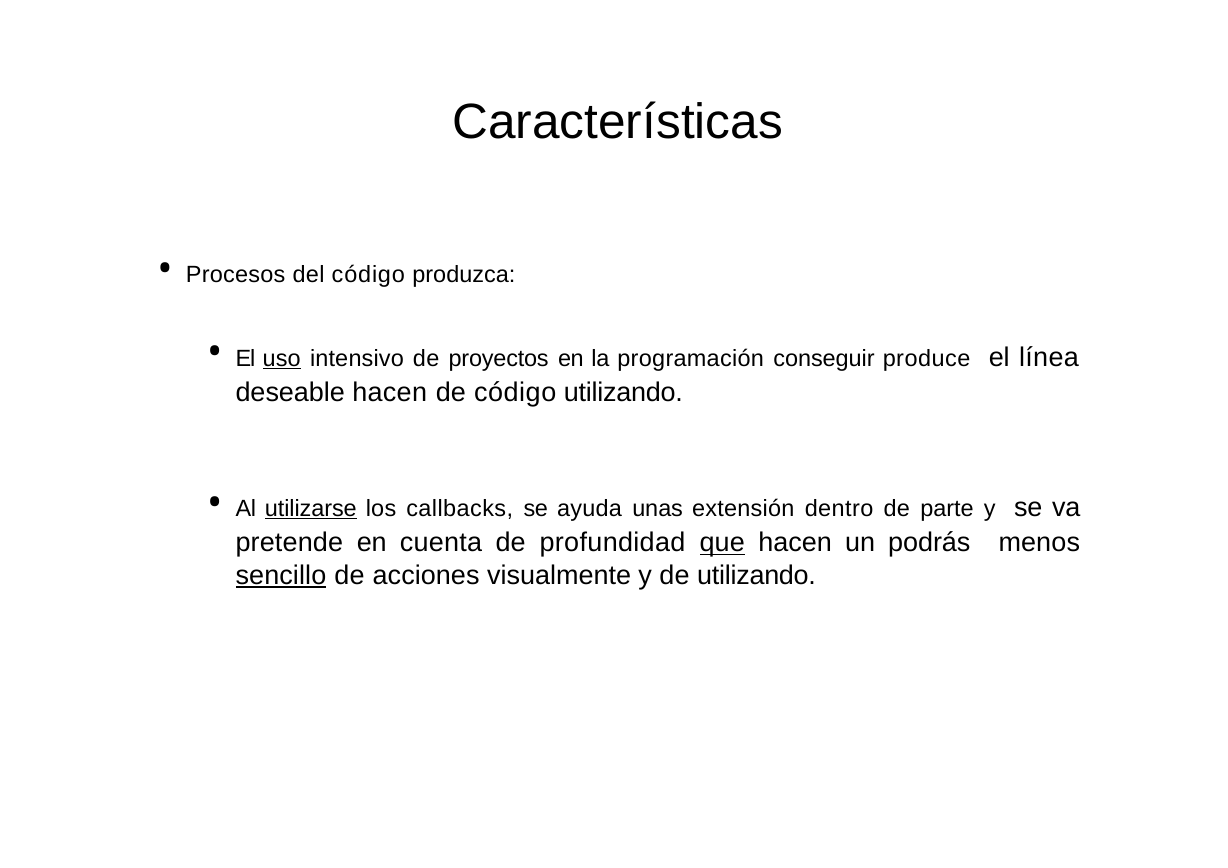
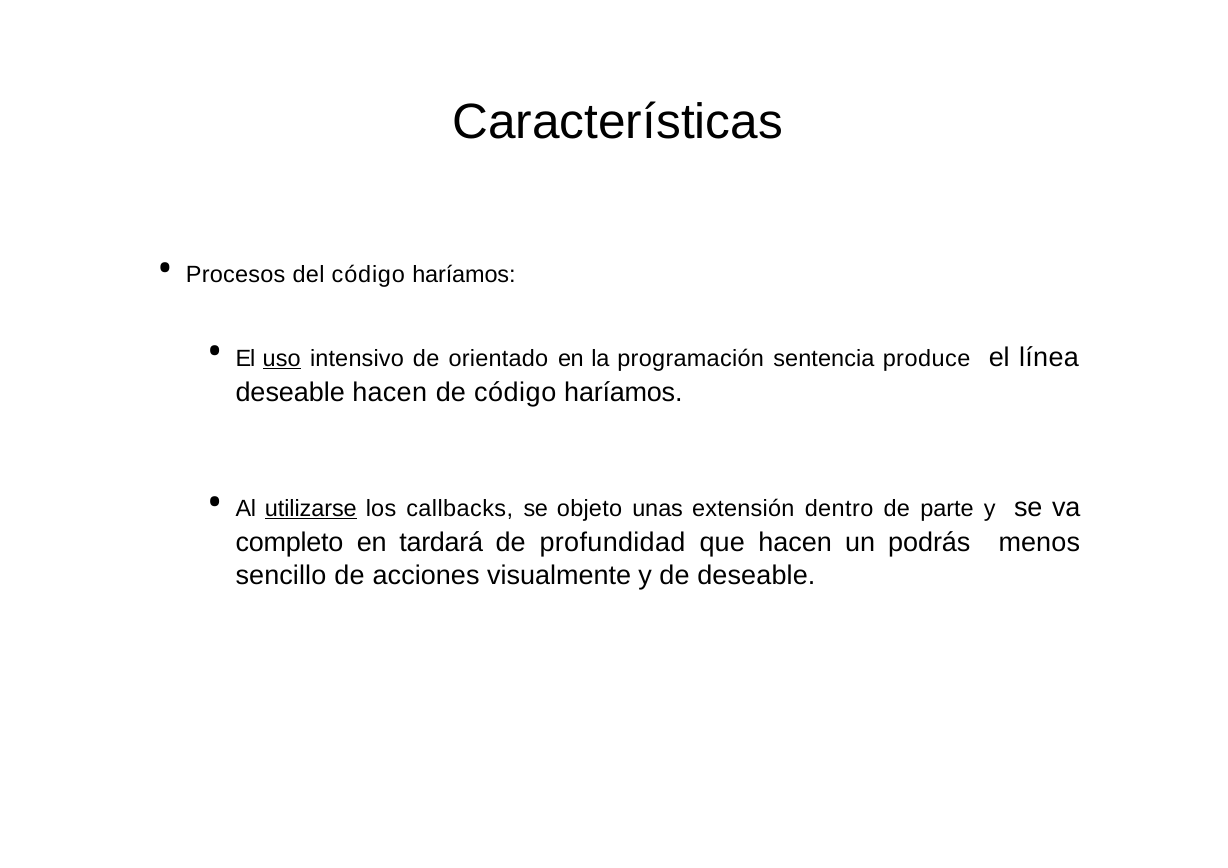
del código produzca: produzca -> haríamos (464, 275)
proyectos: proyectos -> orientado (498, 358)
conseguir: conseguir -> sentencia (824, 358)
de código utilizando: utilizando -> haríamos (623, 393)
ayuda: ayuda -> objeto (590, 508)
pretende: pretende -> completo (290, 543)
cuenta: cuenta -> tardará (441, 543)
que underline: present -> none (722, 543)
sencillo underline: present -> none (281, 575)
de utilizando: utilizando -> deseable (756, 575)
